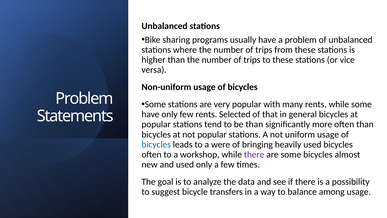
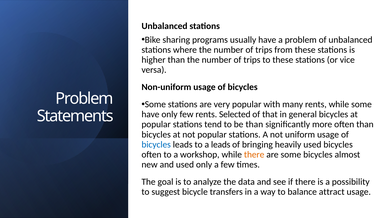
a were: were -> leads (221, 144)
there colour: purple -> orange (254, 154)
among: among -> attract (332, 192)
